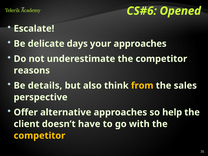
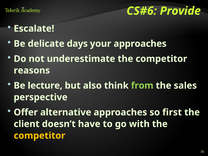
Opened: Opened -> Provide (180, 11)
details: details -> lecture (45, 86)
from colour: yellow -> light green (142, 86)
help: help -> first (172, 112)
